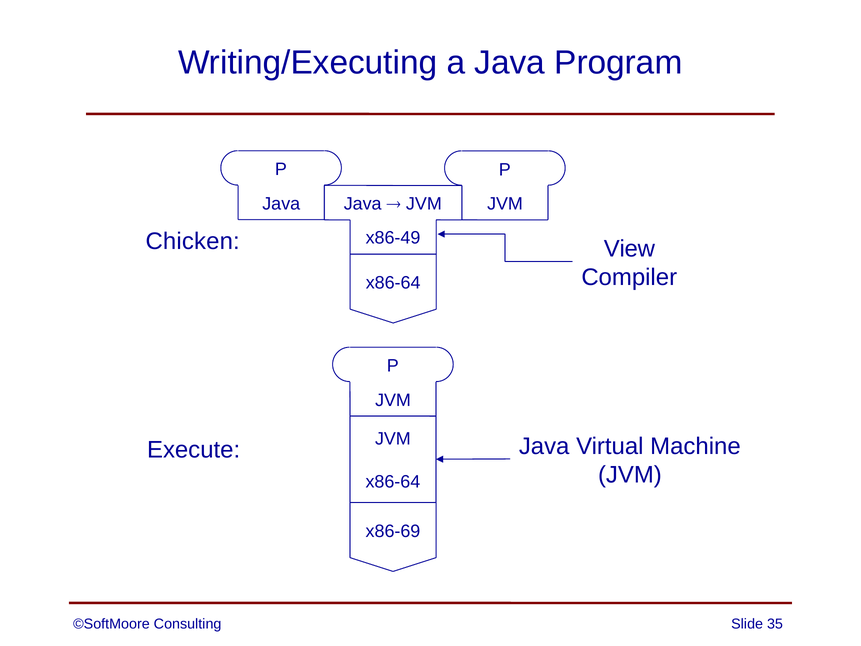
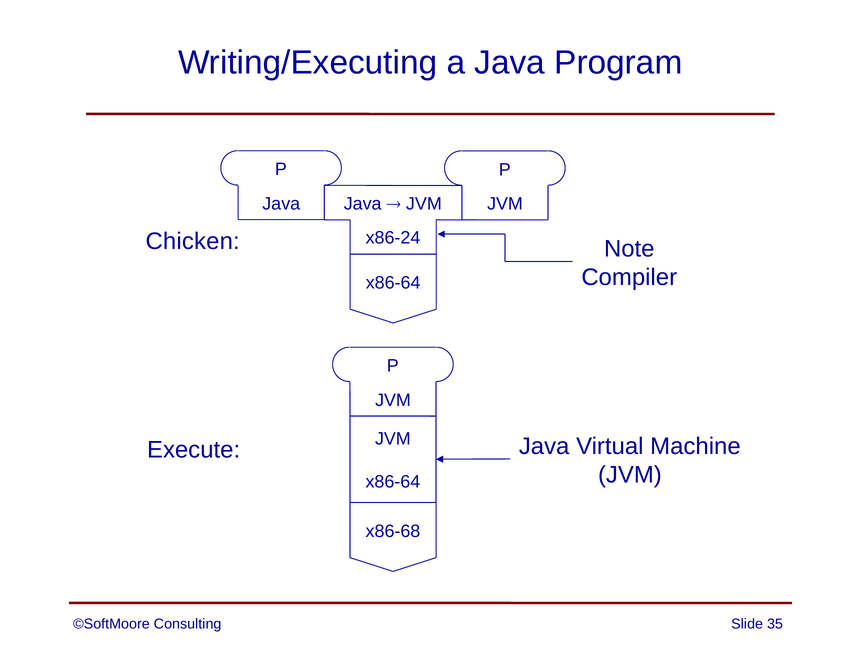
x86-49: x86-49 -> x86-24 (393, 238)
View: View -> Note (629, 249)
x86-69: x86-69 -> x86-68 (393, 531)
